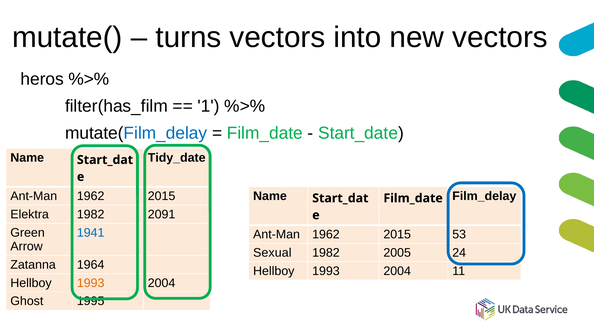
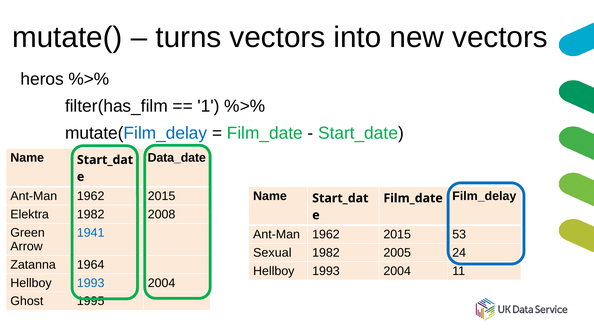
Tidy_date: Tidy_date -> Data_date (177, 158)
2091: 2091 -> 2008 (162, 214)
1993 colour: orange -> blue (91, 283)
